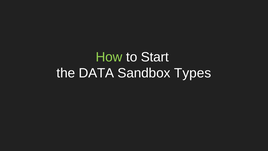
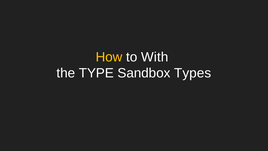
How colour: light green -> yellow (109, 57)
Start: Start -> With (155, 57)
DATA: DATA -> TYPE (96, 73)
